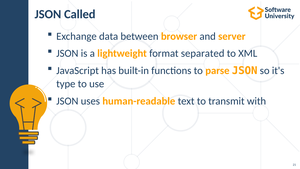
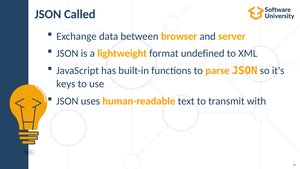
separated: separated -> undefined (203, 53)
type: type -> keys (66, 84)
